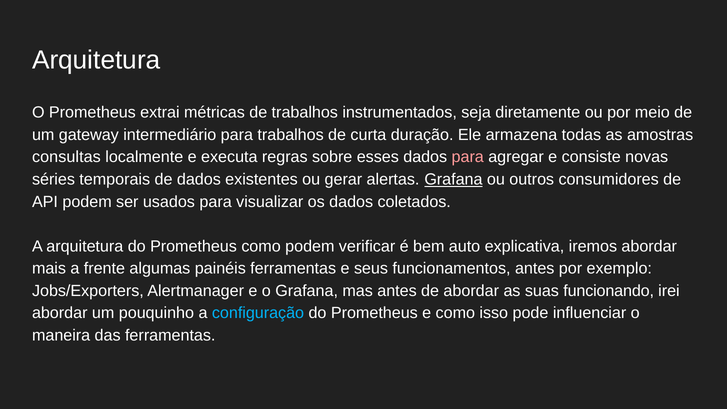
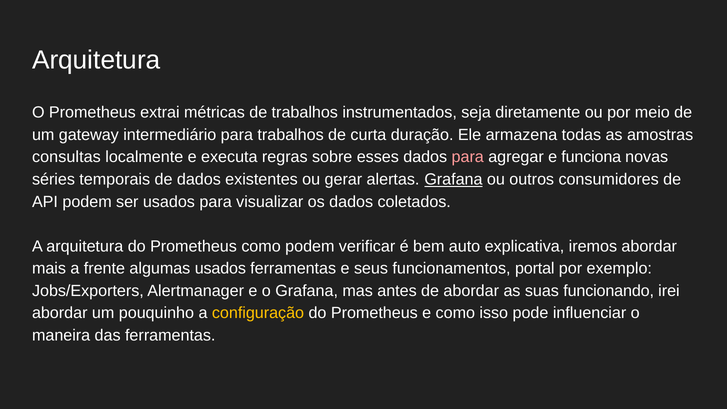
consiste: consiste -> funciona (591, 157)
algumas painéis: painéis -> usados (220, 268)
funcionamentos antes: antes -> portal (535, 268)
configuração colour: light blue -> yellow (258, 313)
